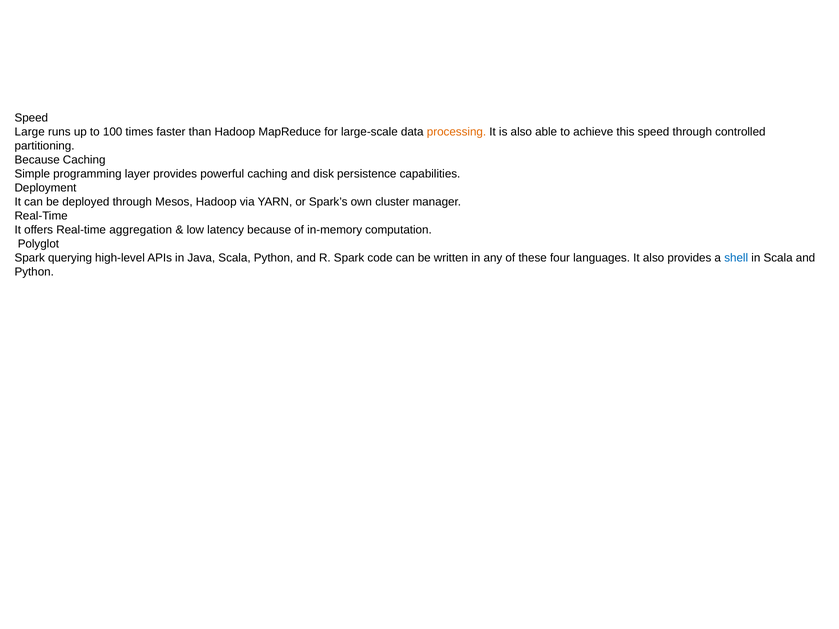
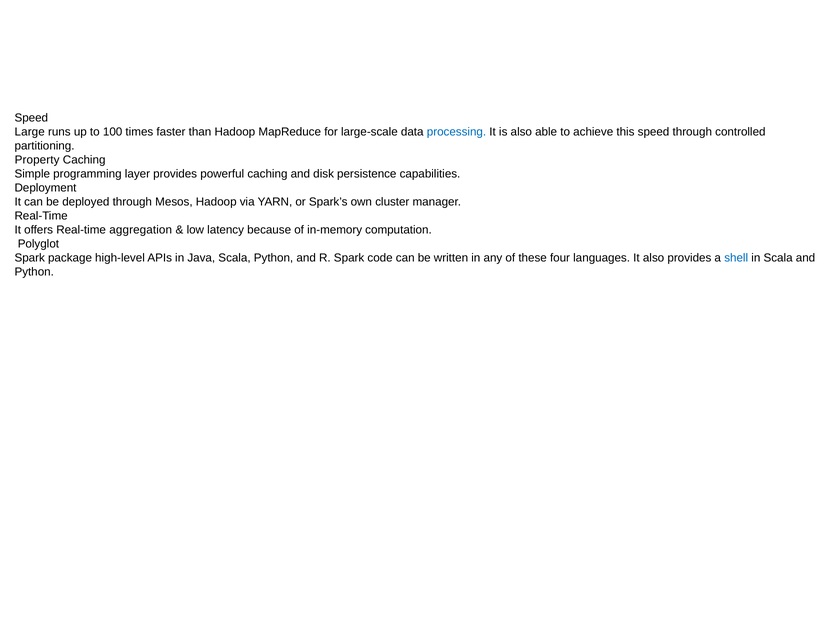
processing colour: orange -> blue (457, 132)
Because: Because -> Property (37, 160)
querying: querying -> package (70, 258)
